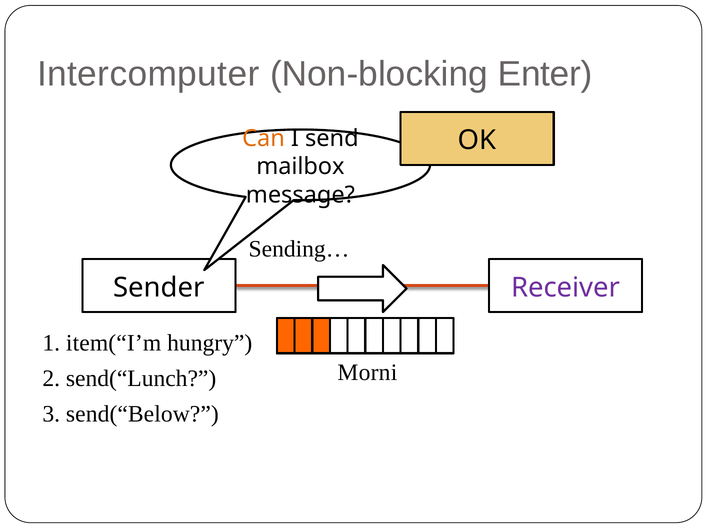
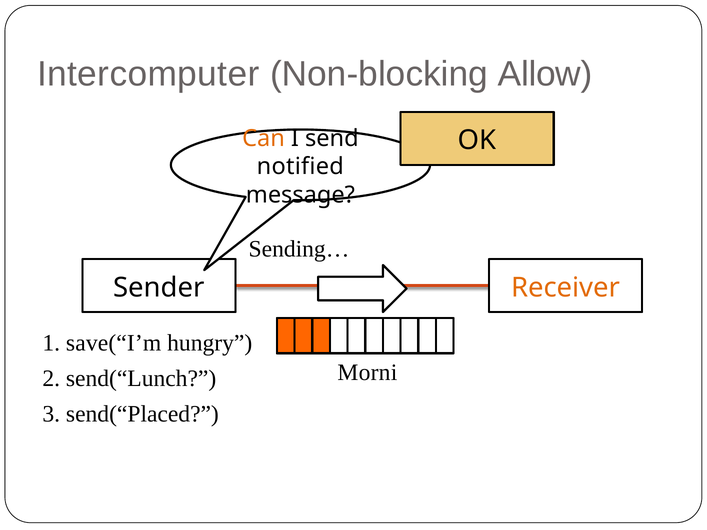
Enter: Enter -> Allow (545, 74)
mailbox: mailbox -> notified (300, 167)
Receiver colour: purple -> orange (566, 288)
item(“I’m: item(“I’m -> save(“I’m (114, 343)
send(“Below: send(“Below -> send(“Placed (142, 414)
